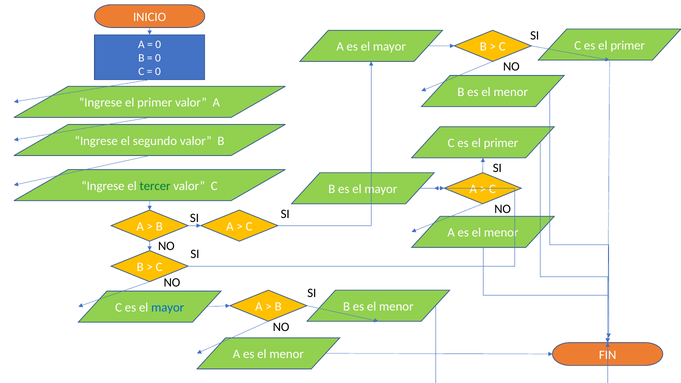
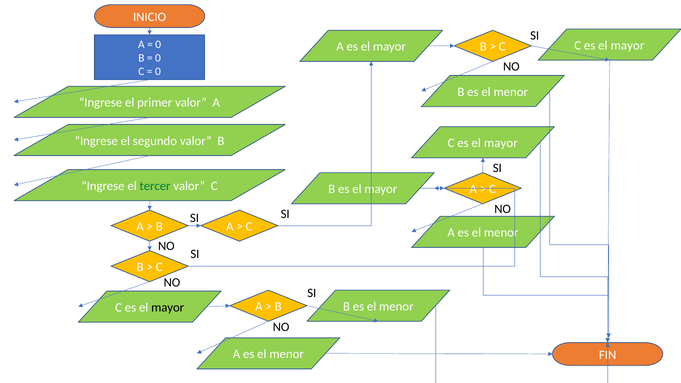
primer: primer -> mayor (628, 45)
primer: primer -> mayor (501, 143)
mayor colour: blue -> black (168, 308)
